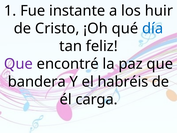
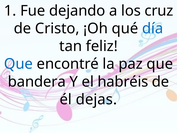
instante: instante -> dejando (77, 11)
huir: huir -> cruz (159, 11)
Que colour: purple -> blue (18, 64)
carga: carga -> dejas (96, 99)
